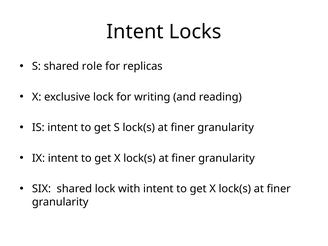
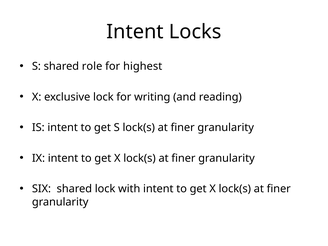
replicas: replicas -> highest (143, 66)
